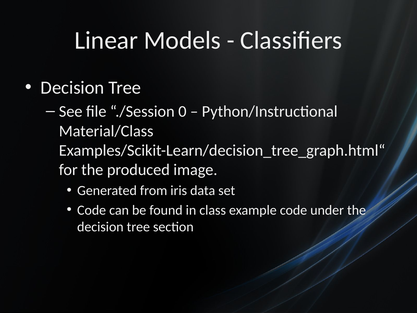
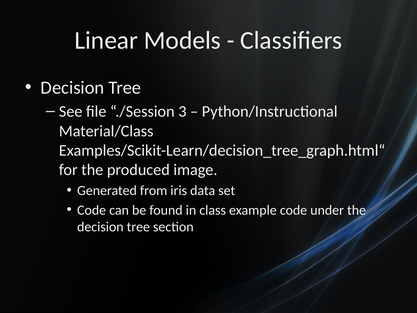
0: 0 -> 3 (182, 111)
